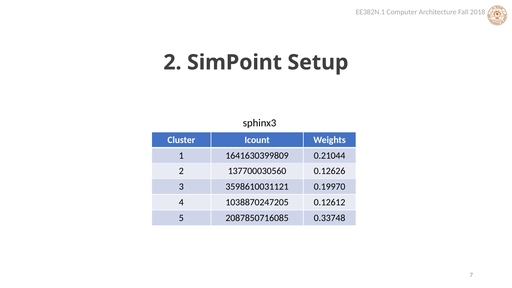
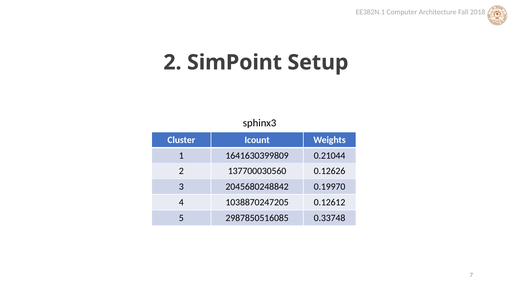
3598610031121: 3598610031121 -> 2045680248842 (257, 187)
2087850716085: 2087850716085 -> 2987850516085 (257, 218)
